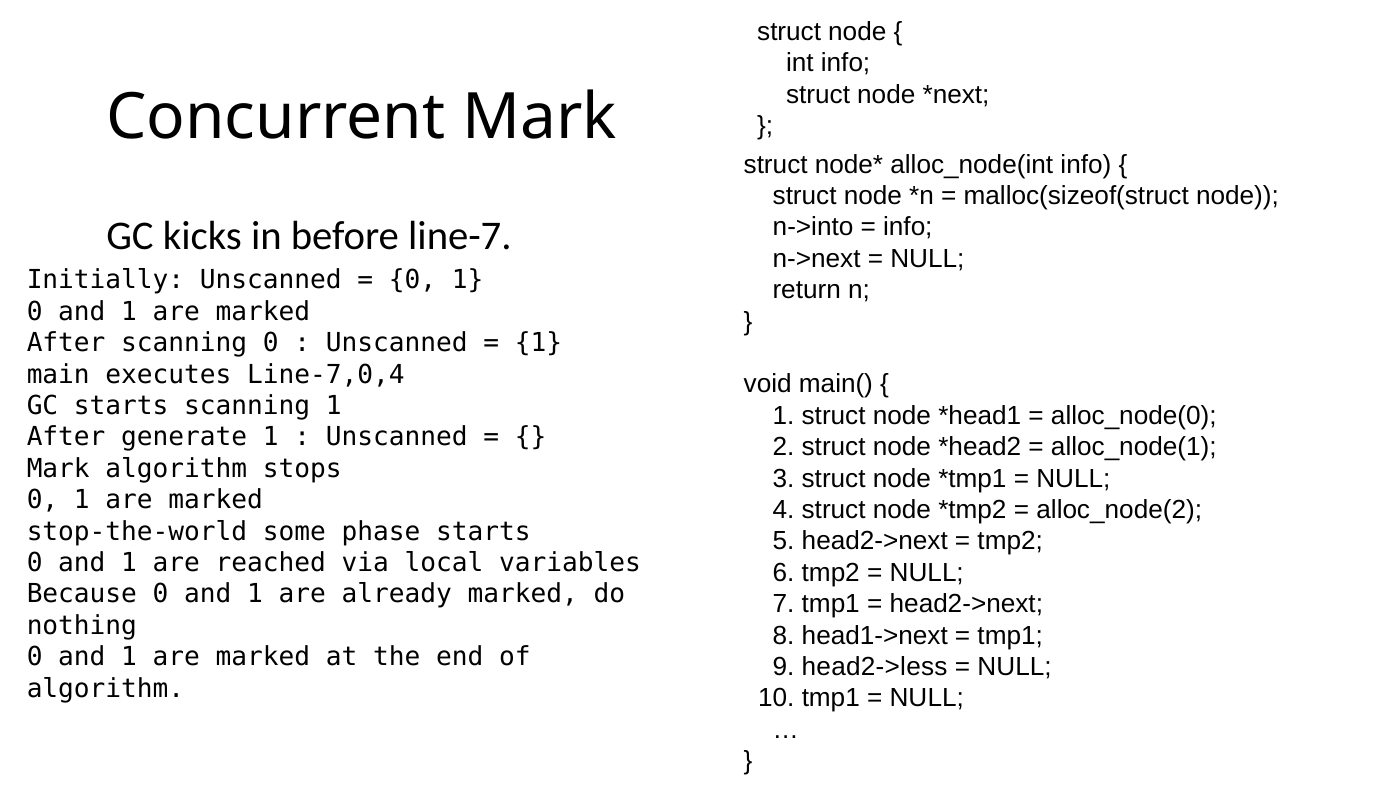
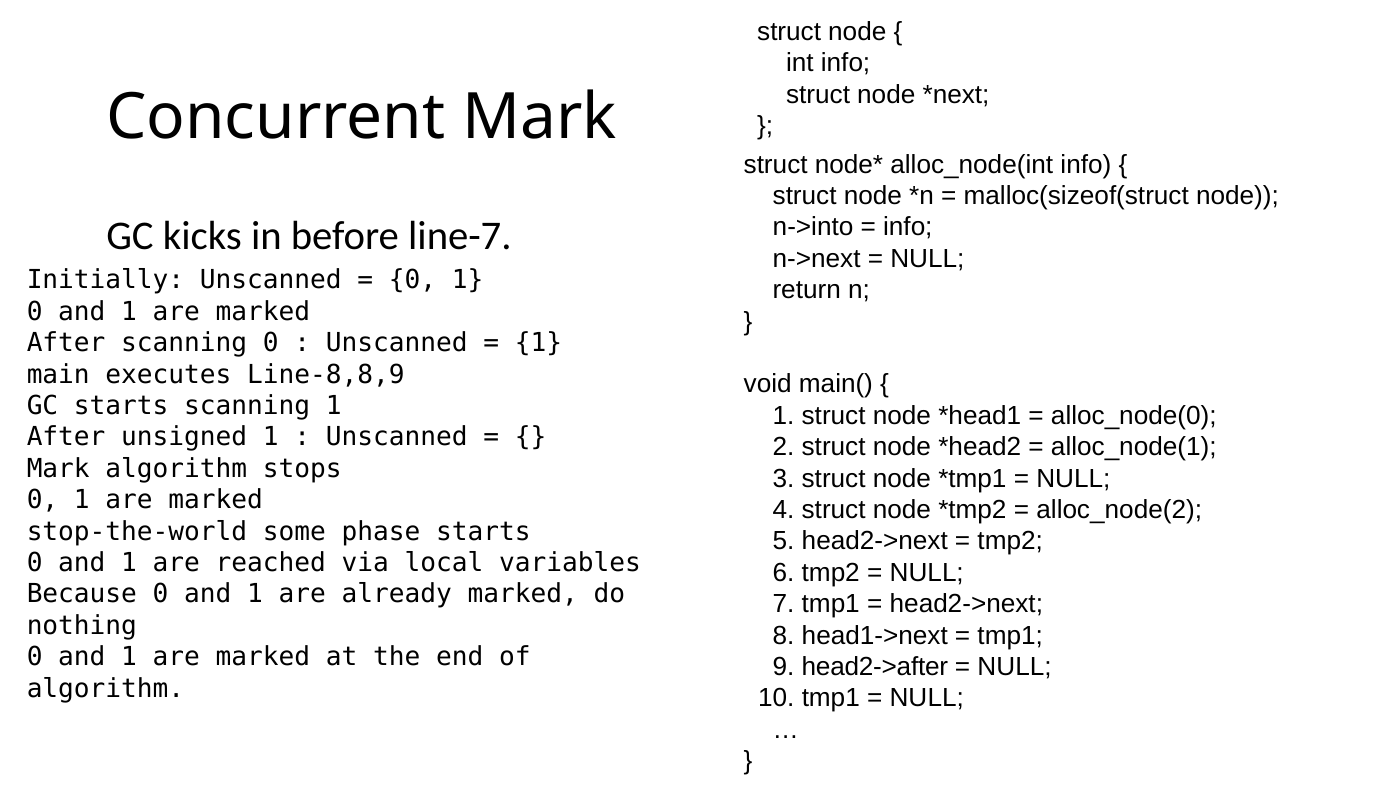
Line-7,0,4: Line-7,0,4 -> Line-8,8,9 (326, 375)
generate: generate -> unsigned (184, 437)
head2->less: head2->less -> head2->after (875, 667)
